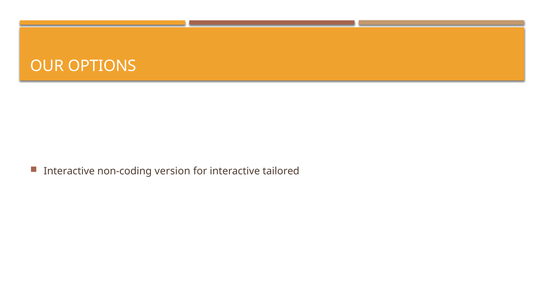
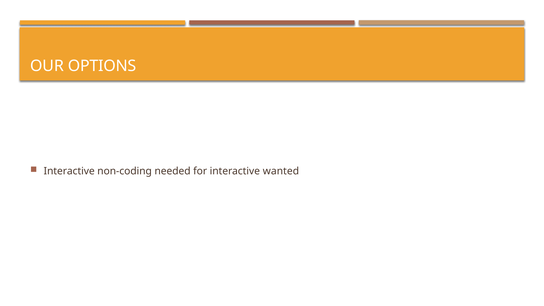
version: version -> needed (173, 171)
tailored: tailored -> wanted (281, 171)
